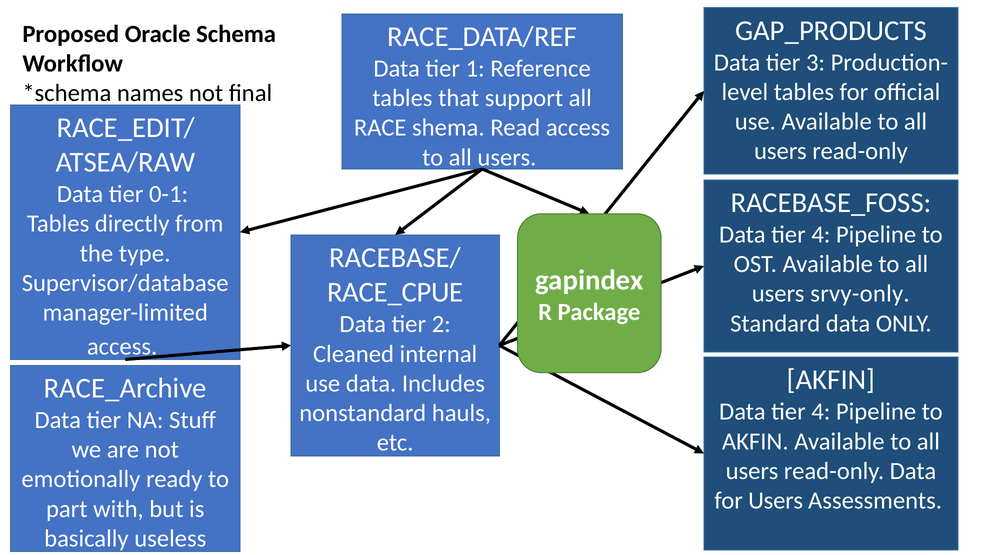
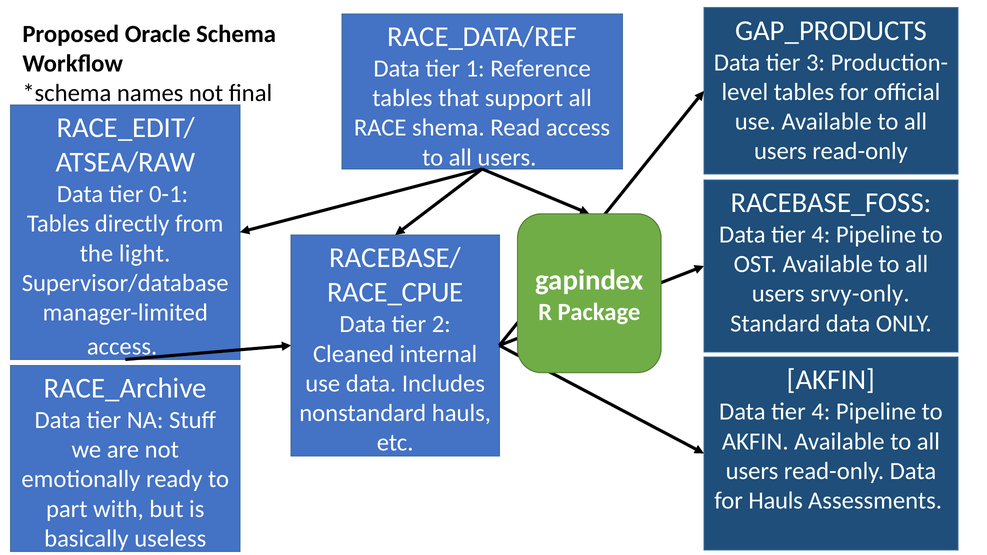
type: type -> light (145, 254)
for Users: Users -> Hauls (776, 501)
